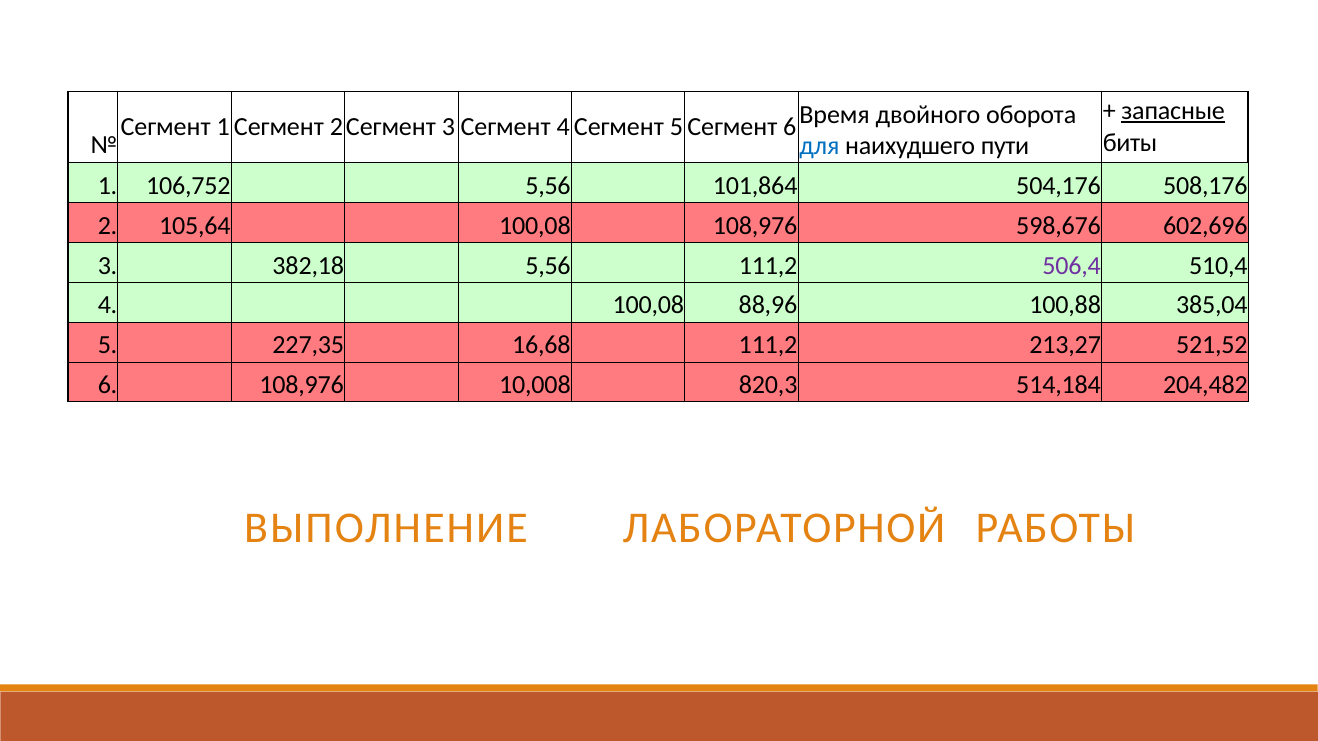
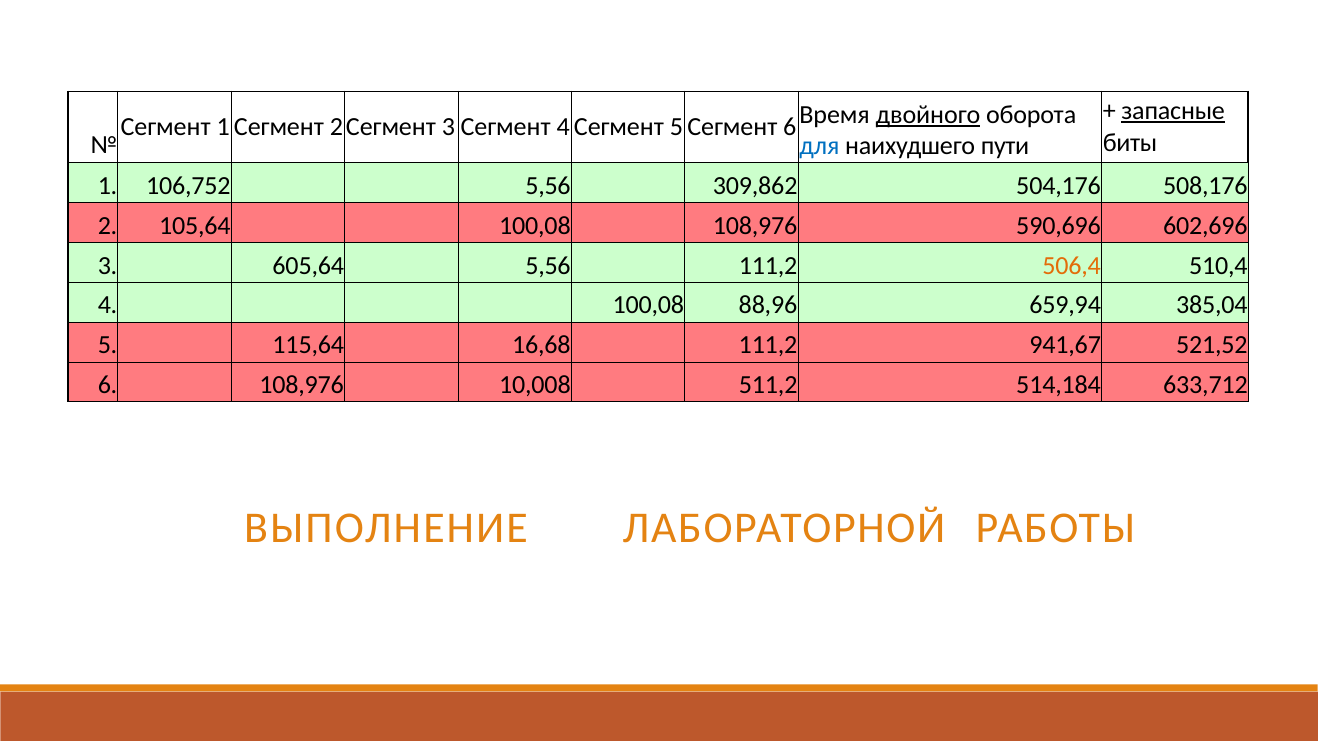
двойного underline: none -> present (928, 115)
101,864: 101,864 -> 309,862 (755, 186)
598,676: 598,676 -> 590,696 (1059, 226)
382,18: 382,18 -> 605,64 (308, 266)
506,4 colour: purple -> orange (1072, 266)
100,88: 100,88 -> 659,94 (1065, 305)
227,35: 227,35 -> 115,64 (308, 345)
213,27: 213,27 -> 941,67 (1065, 345)
820,3: 820,3 -> 511,2 (768, 385)
204,482: 204,482 -> 633,712 (1205, 385)
